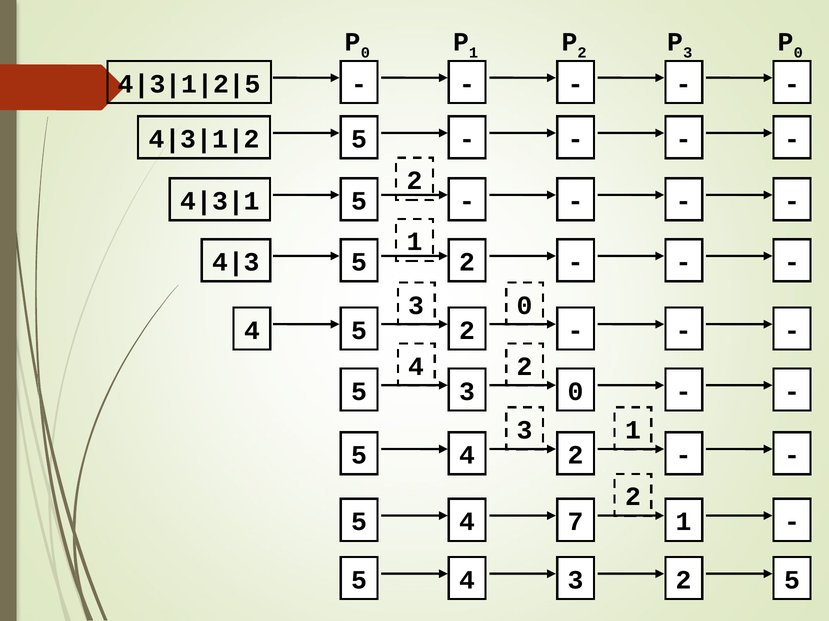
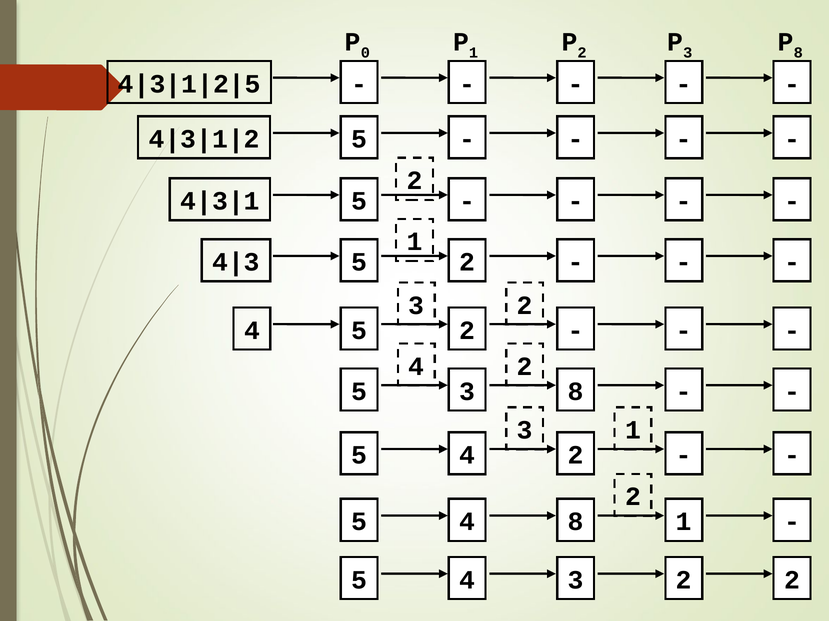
0: 0 -> 8 (798, 53)
0: 0 -> 2 (525, 306)
5 3 0: 0 -> 8 (576, 392)
4 7: 7 -> 8 (576, 522)
3 2 5: 5 -> 2 (792, 581)
